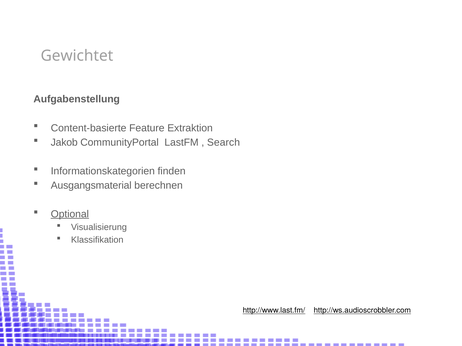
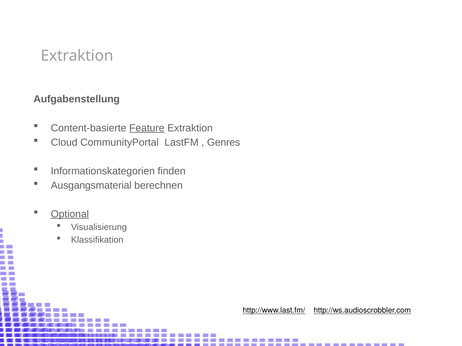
Gewichtet: Gewichtet -> Extraktion (77, 56)
Feature underline: none -> present (147, 128)
Jakob: Jakob -> Cloud (64, 143)
Search: Search -> Genres (224, 143)
